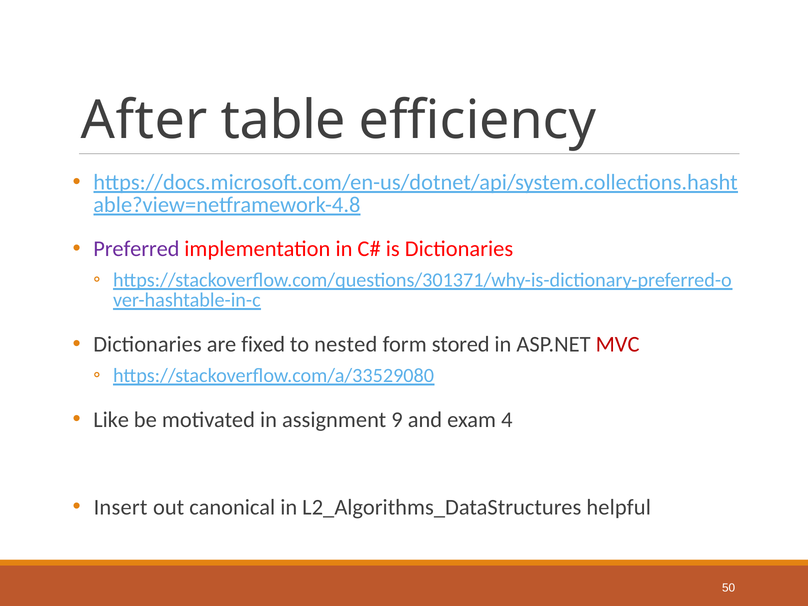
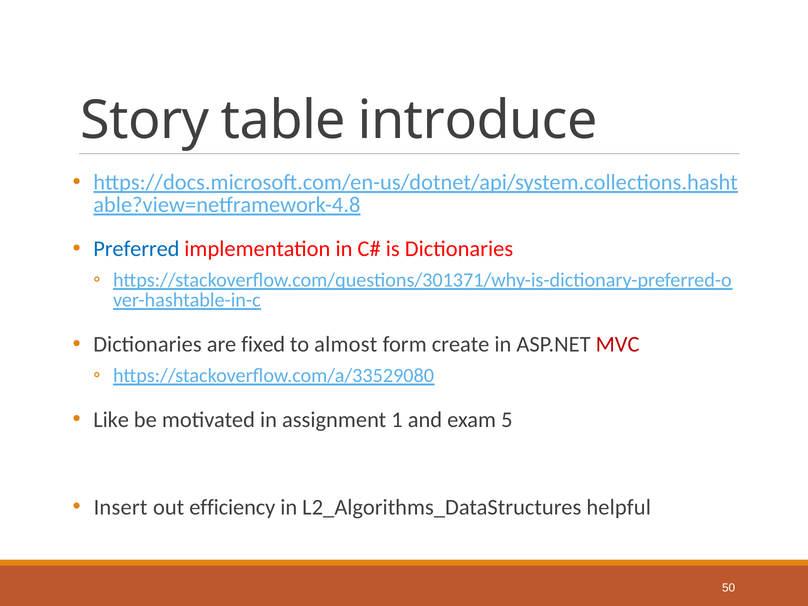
After: After -> Story (145, 121)
efficiency: efficiency -> introduce (478, 121)
Preferred colour: purple -> blue (136, 249)
nested: nested -> almost (346, 344)
stored: stored -> create (461, 344)
9: 9 -> 1 (397, 420)
4: 4 -> 5 (507, 420)
canonical: canonical -> efficiency (232, 507)
